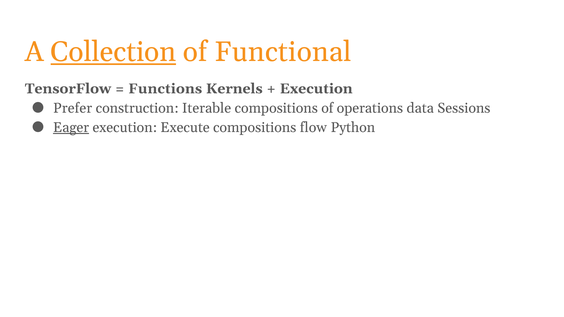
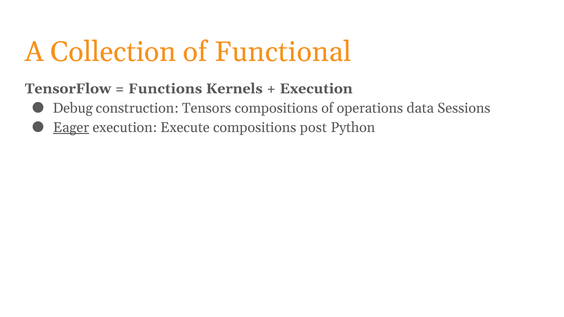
Collection underline: present -> none (113, 52)
Prefer: Prefer -> Debug (73, 108)
Iterable: Iterable -> Tensors (207, 108)
flow: flow -> post (313, 128)
